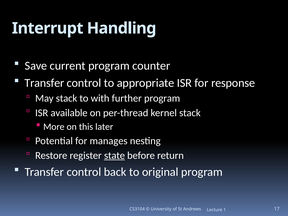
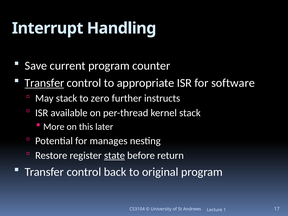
Transfer underline: none -> present (44, 83)
response: response -> software (233, 83)
with: with -> zero (100, 98)
further program: program -> instructs (162, 98)
